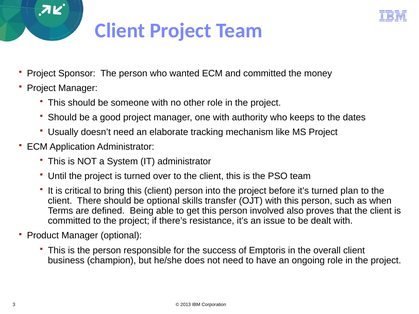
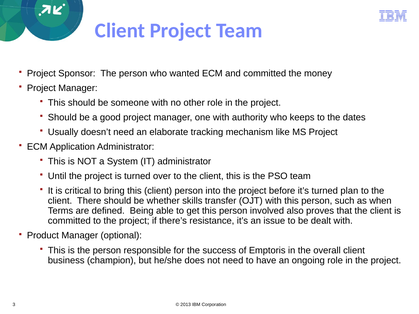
be optional: optional -> whether (163, 201)
